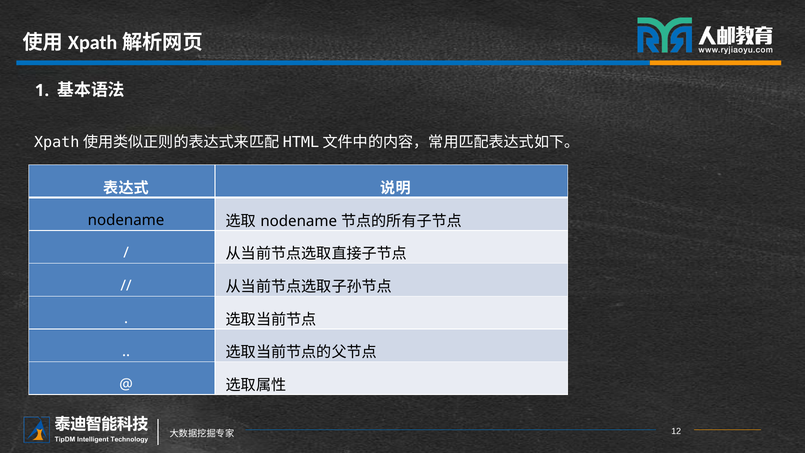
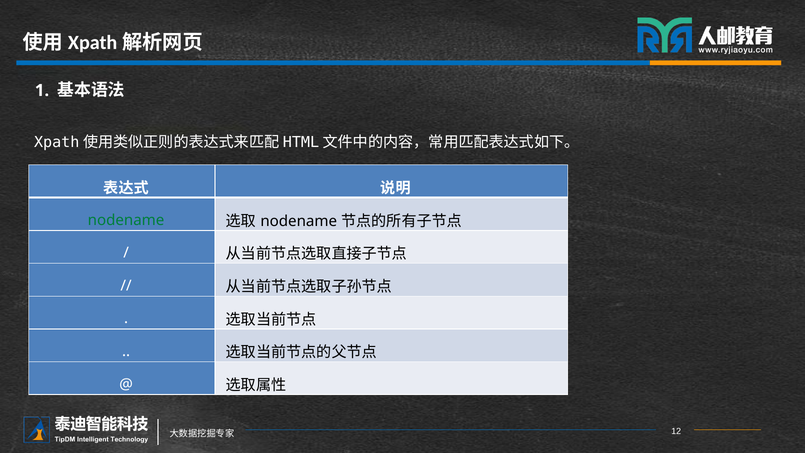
nodename colour: black -> green (126, 220)
